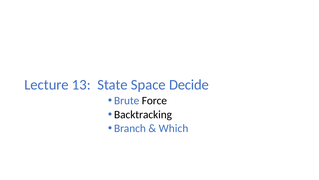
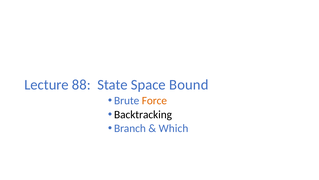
13: 13 -> 88 (81, 85)
Decide: Decide -> Bound (189, 85)
Force colour: black -> orange (154, 100)
